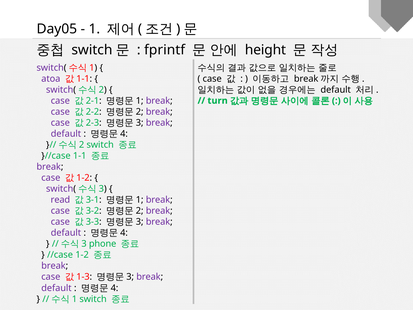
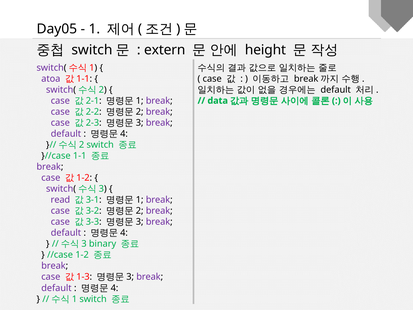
fprintf: fprintf -> extern (165, 50)
turn: turn -> data (218, 101)
phone: phone -> binary (103, 244)
